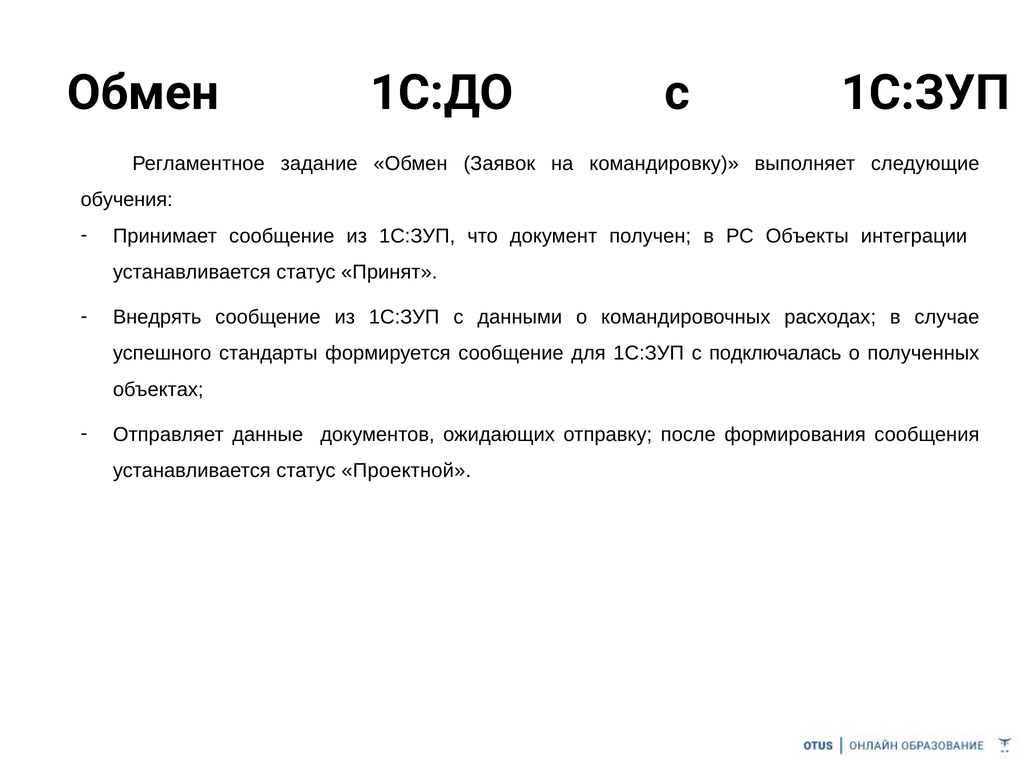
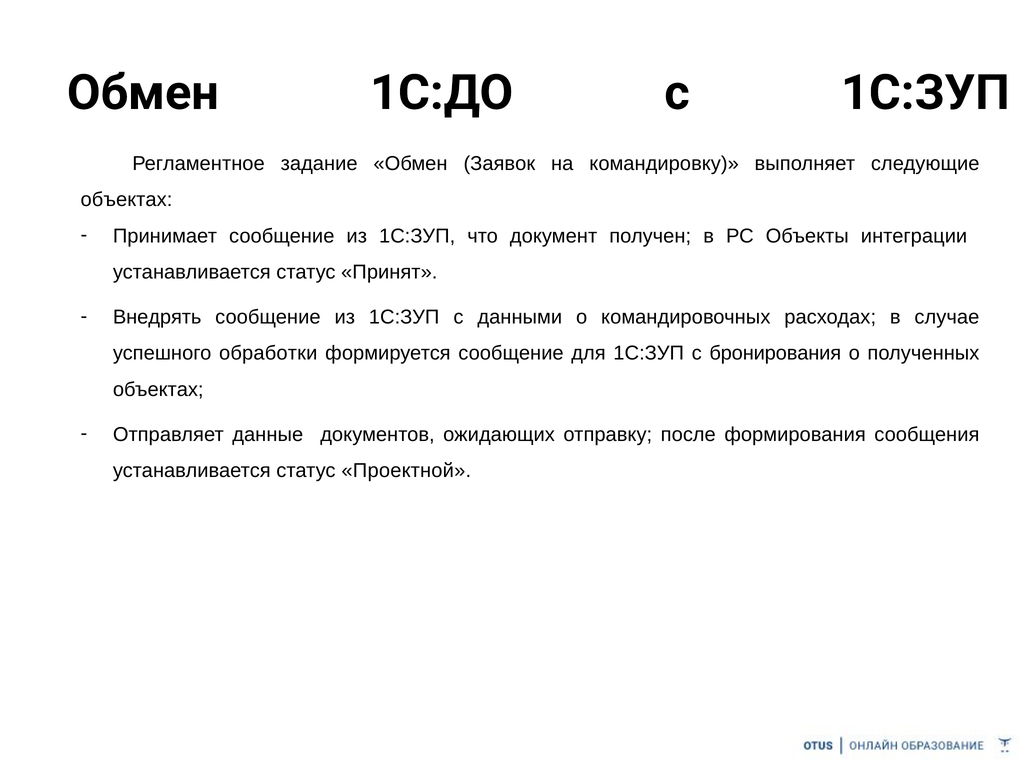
обучения: обучения -> объектах (126, 200)
стандарты: стандарты -> обработки (268, 354)
подключалась: подключалась -> бронирования (775, 354)
